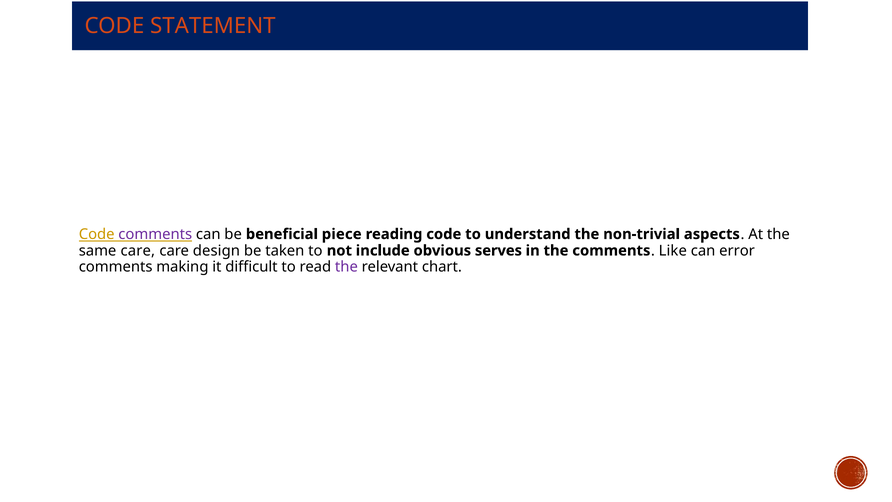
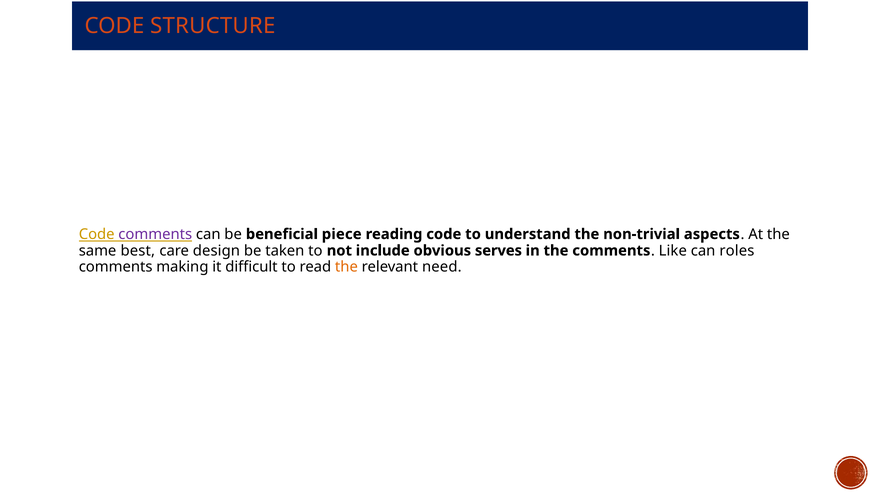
STATEMENT: STATEMENT -> STRUCTURE (213, 26)
same care: care -> best (138, 250)
error: error -> roles (737, 250)
the colour: purple -> orange (346, 267)
chart: chart -> need (442, 267)
